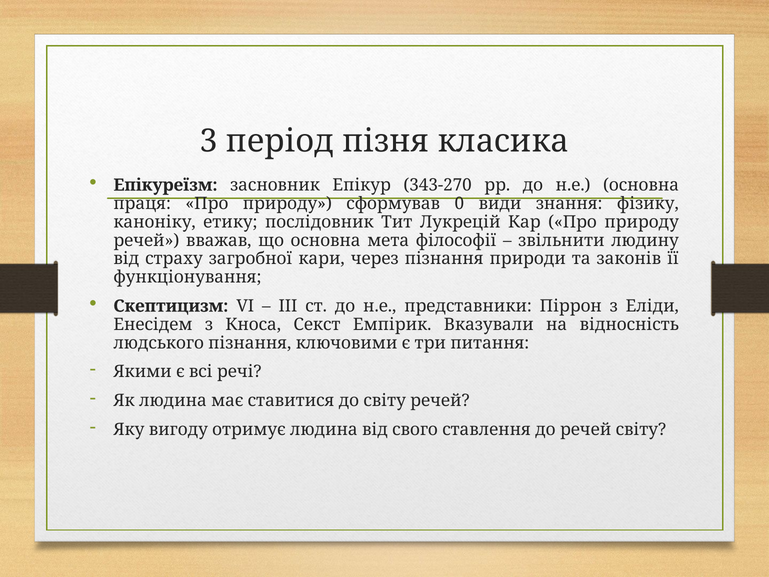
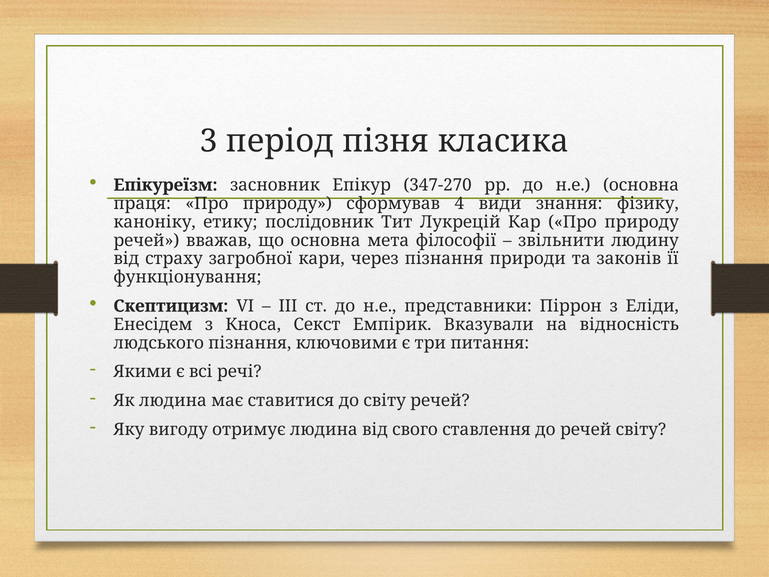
343-270: 343-270 -> 347-270 (438, 185)
0: 0 -> 4 (459, 203)
